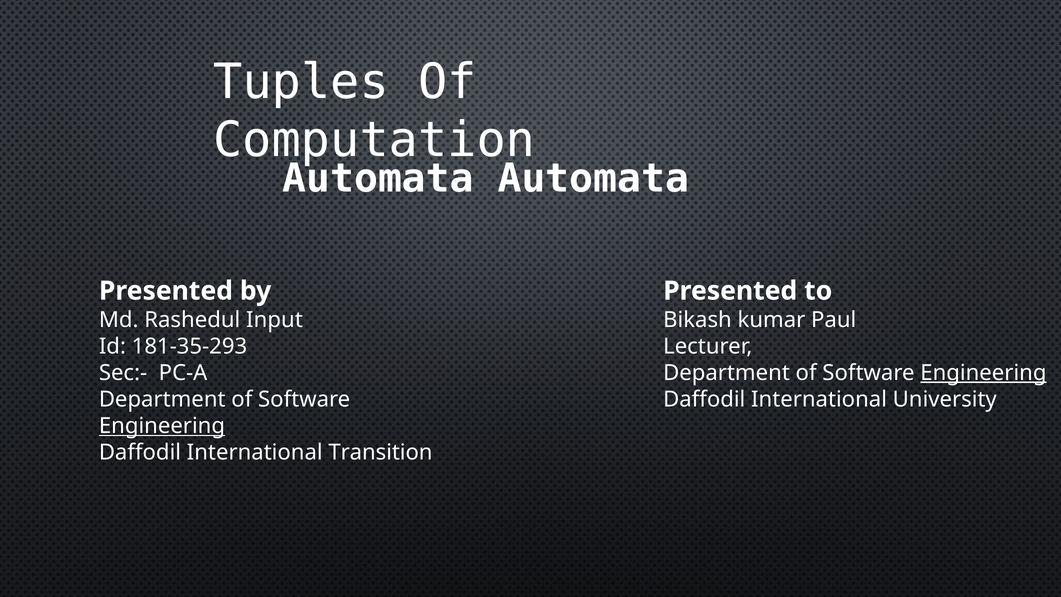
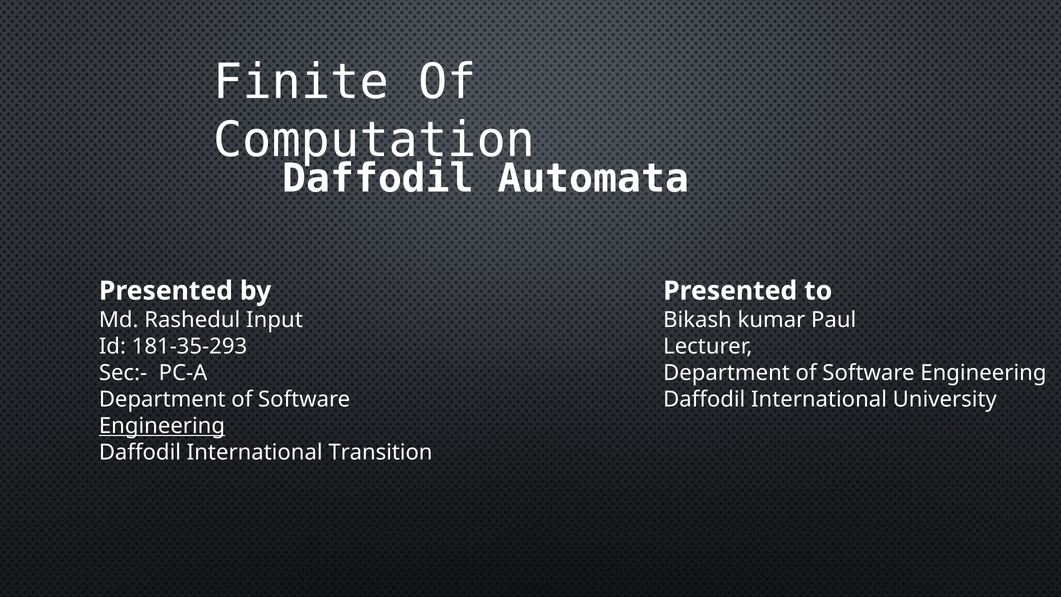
Tuples: Tuples -> Finite (301, 82)
Automata: Automata -> Daffodil (378, 179)
Engineering underline: present -> none (983, 373)
